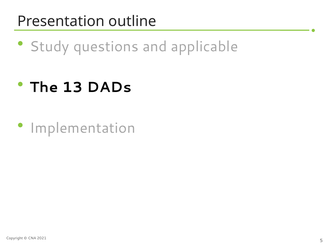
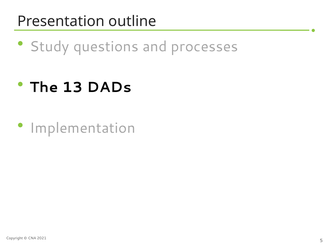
applicable: applicable -> processes (205, 47)
